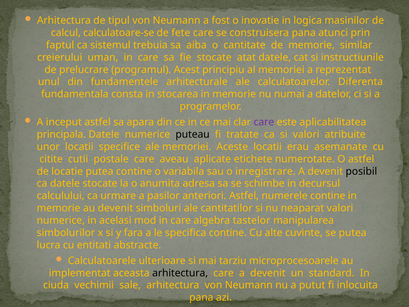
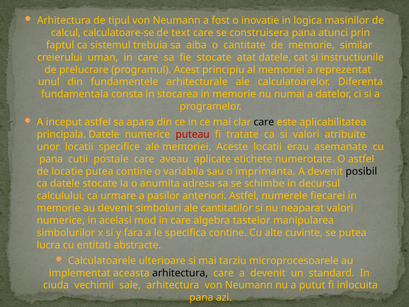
fete: fete -> text (181, 33)
care colour: purple -> black (264, 122)
puteau colour: black -> red (193, 134)
citite: citite -> pana (51, 159)
inregistrare: inregistrare -> imprimanta (265, 171)
numerele contine: contine -> fiecarei (328, 196)
